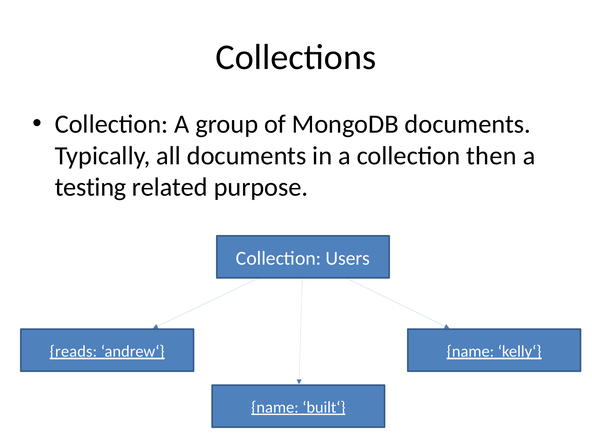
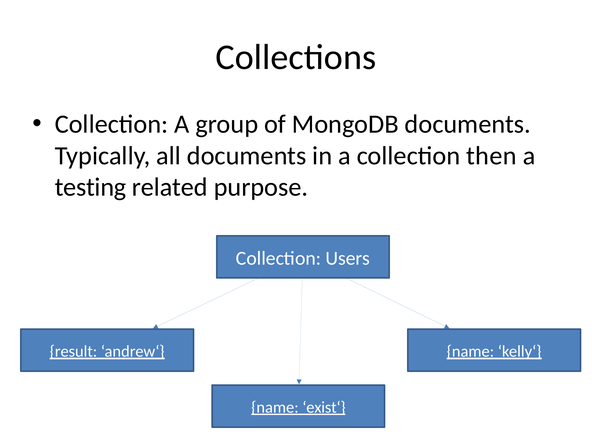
reads: reads -> result (73, 351)
built‘: built‘ -> exist‘ (324, 407)
